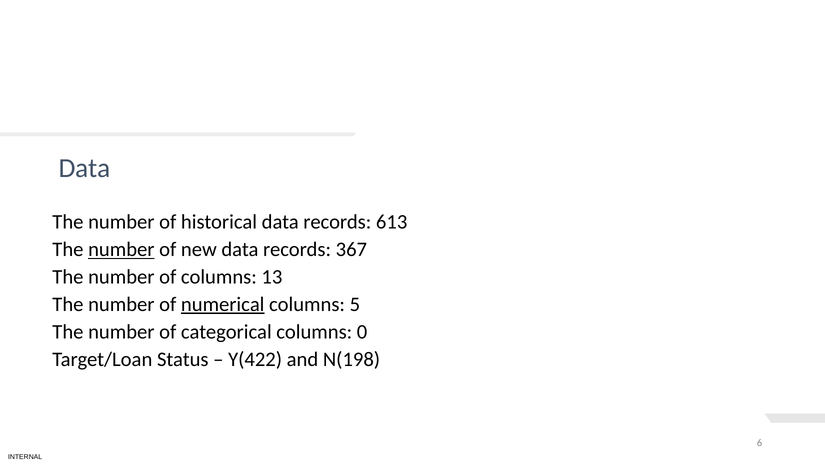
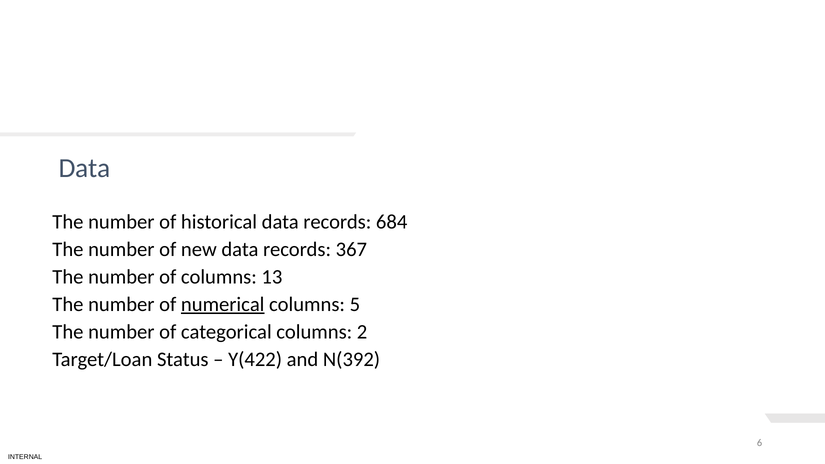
613: 613 -> 684 (392, 222)
number underline: present -> none (121, 250)
0: 0 -> 2 (362, 332)
N(198: N(198 -> N(392 (352, 359)
